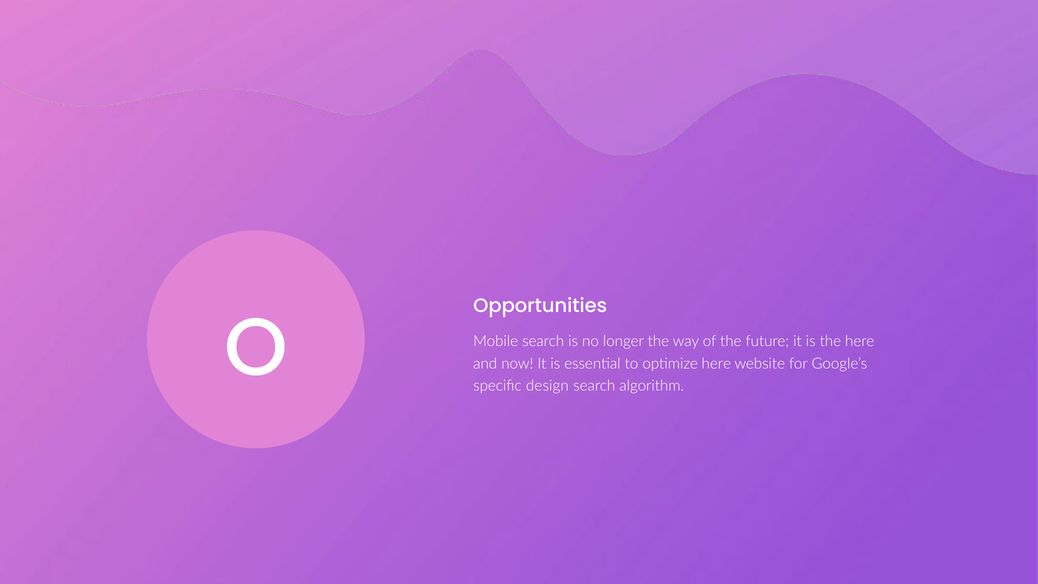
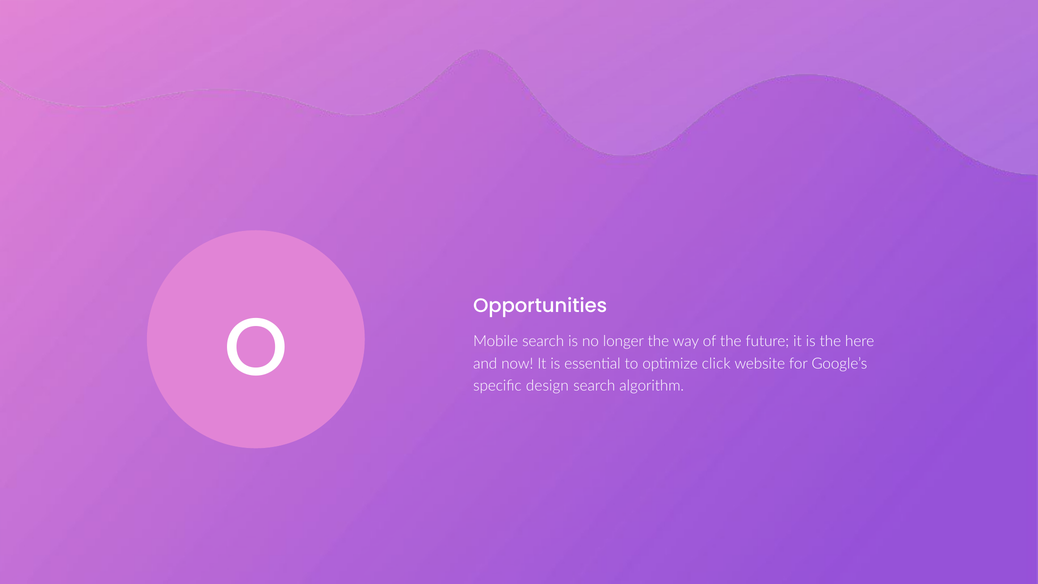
optimize here: here -> click (716, 364)
